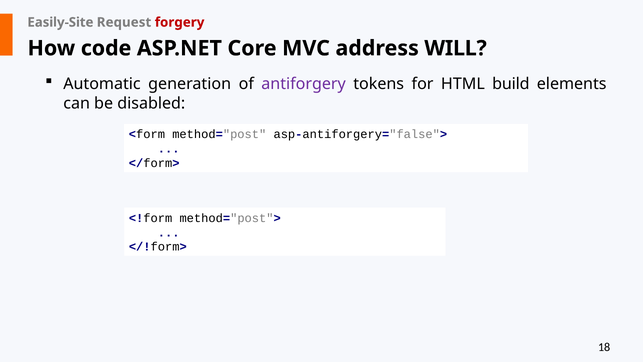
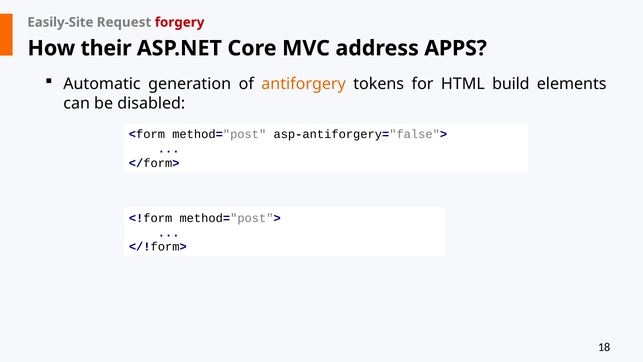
code: code -> their (106, 48)
WILL: WILL -> APPS (456, 48)
antiforgery colour: purple -> orange (304, 84)
